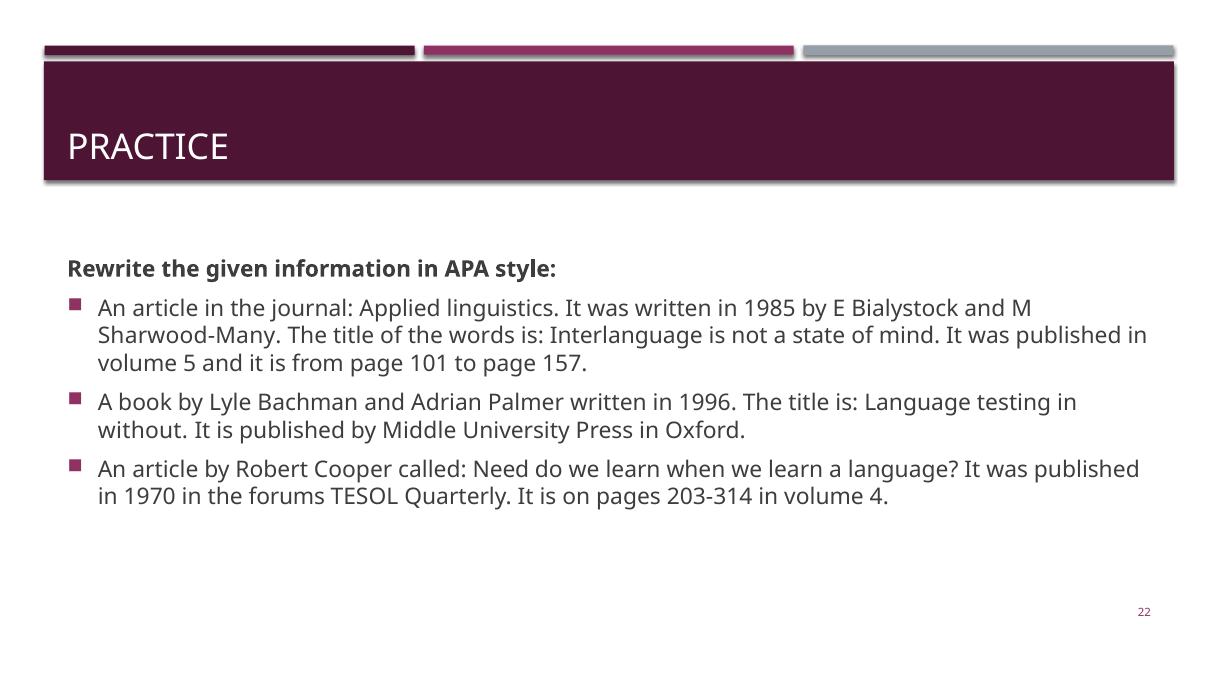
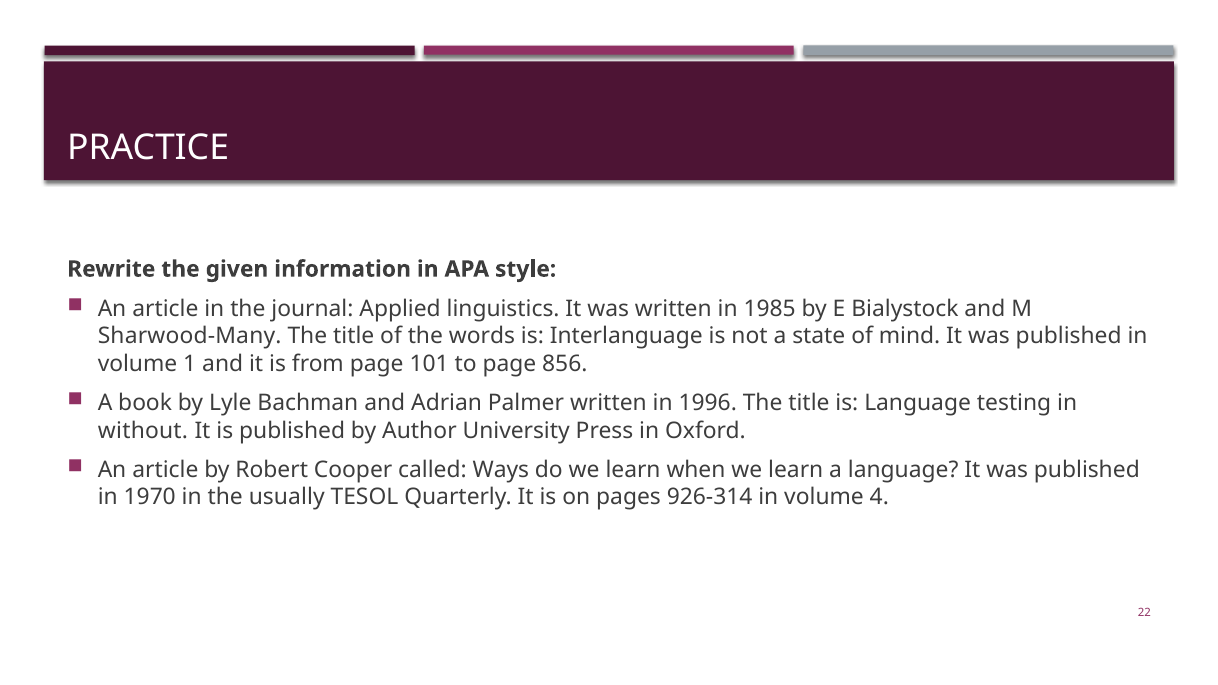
5: 5 -> 1 (190, 364)
157: 157 -> 856 (565, 364)
Middle: Middle -> Author (419, 431)
Need: Need -> Ways (501, 470)
forums: forums -> usually (287, 498)
203-314: 203-314 -> 926-314 (710, 498)
